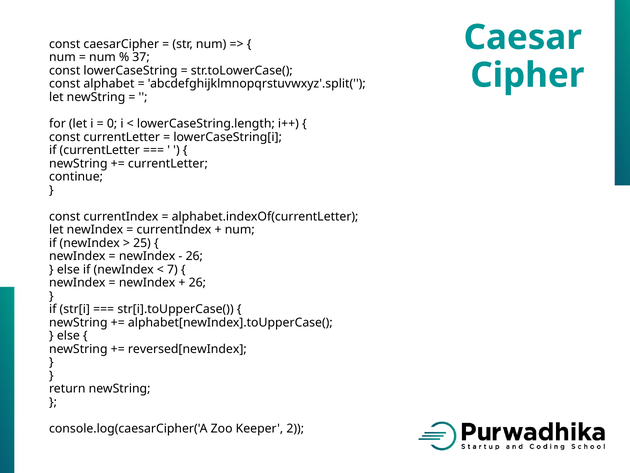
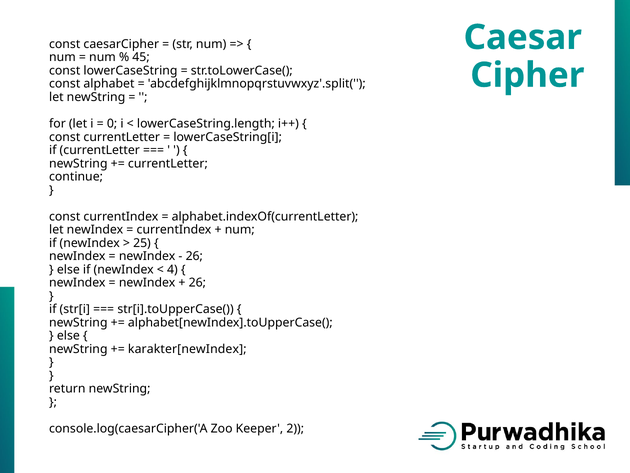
37: 37 -> 45 (141, 57)
7: 7 -> 4 (172, 269)
reversed[newIndex: reversed[newIndex -> karakter[newIndex (187, 349)
